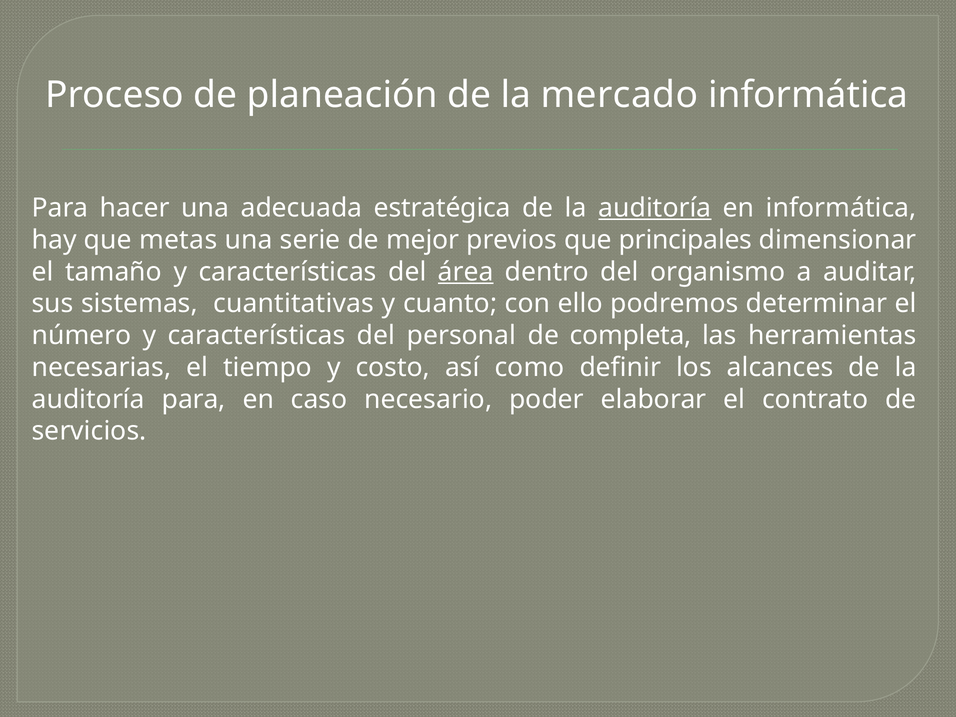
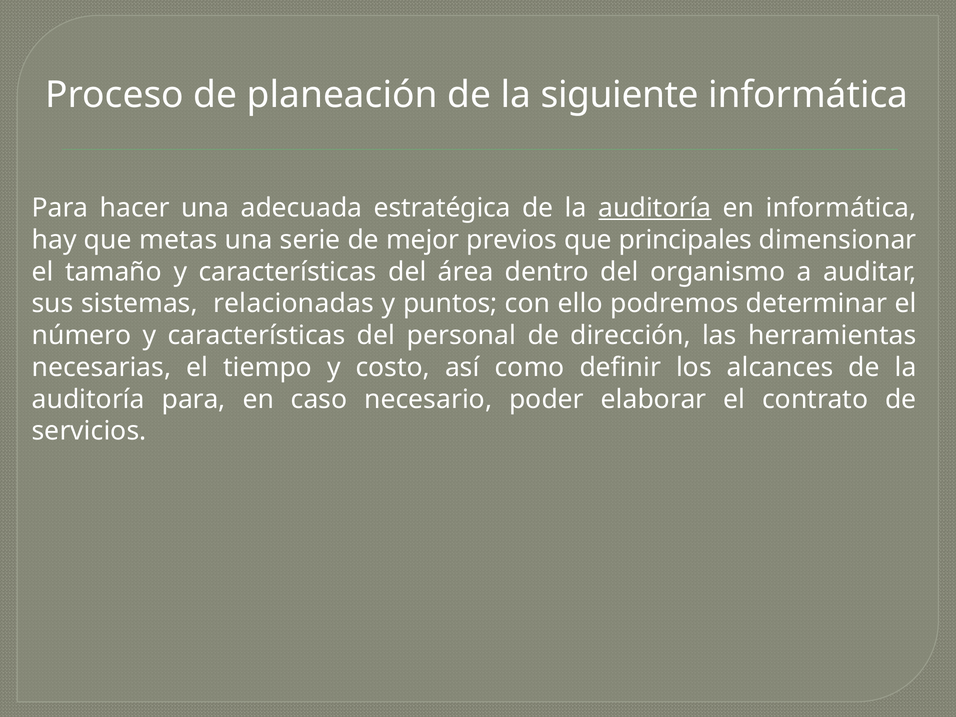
mercado: mercado -> siguiente (620, 95)
área underline: present -> none (466, 272)
cuantitativas: cuantitativas -> relacionadas (294, 304)
cuanto: cuanto -> puntos (450, 304)
completa: completa -> dirección (631, 336)
